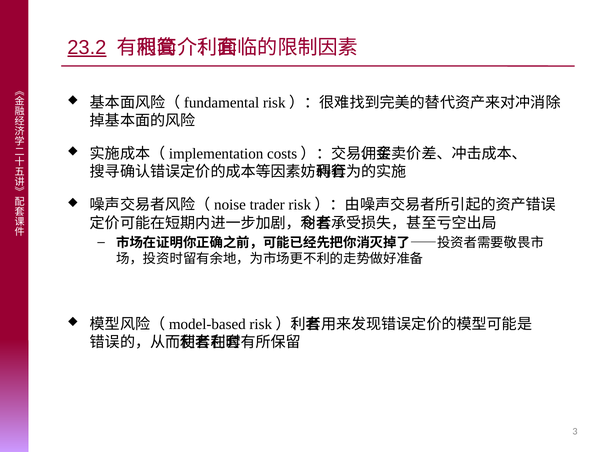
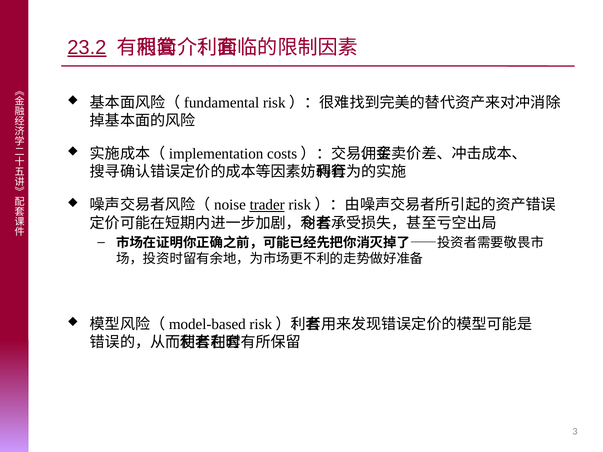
trader underline: none -> present (267, 205)
